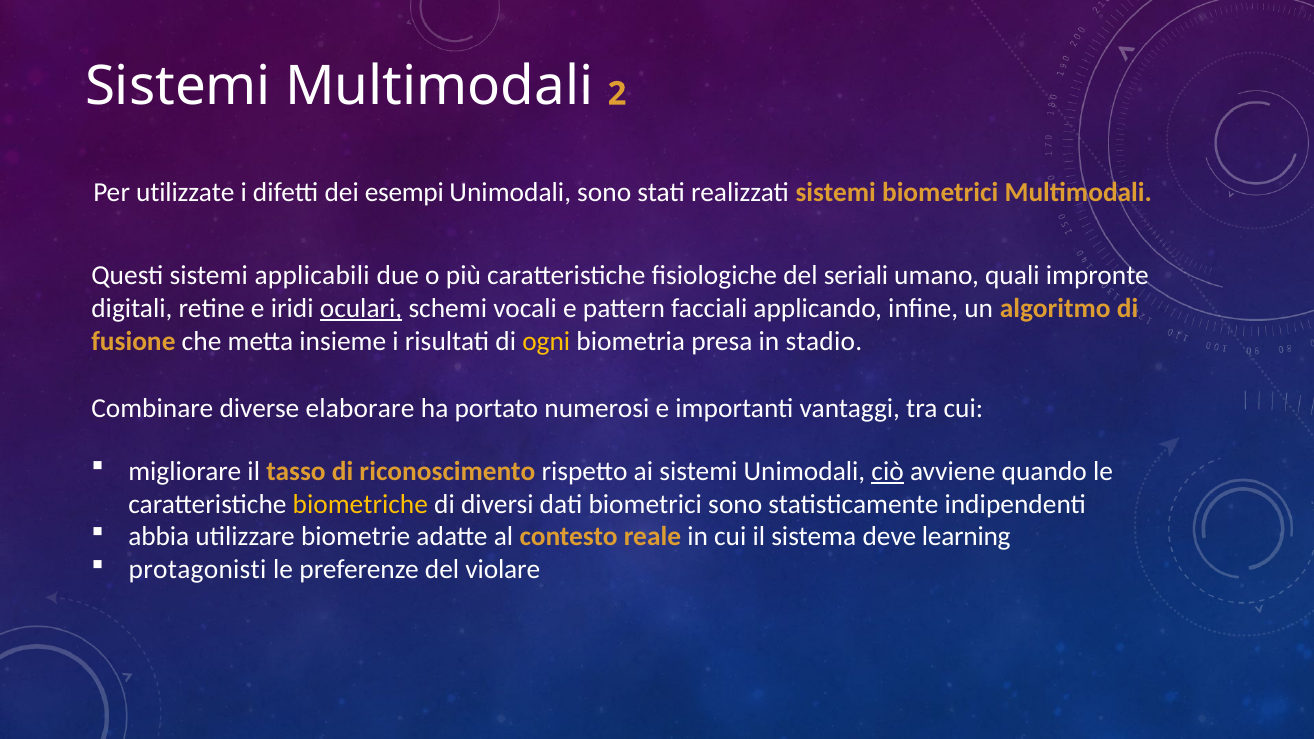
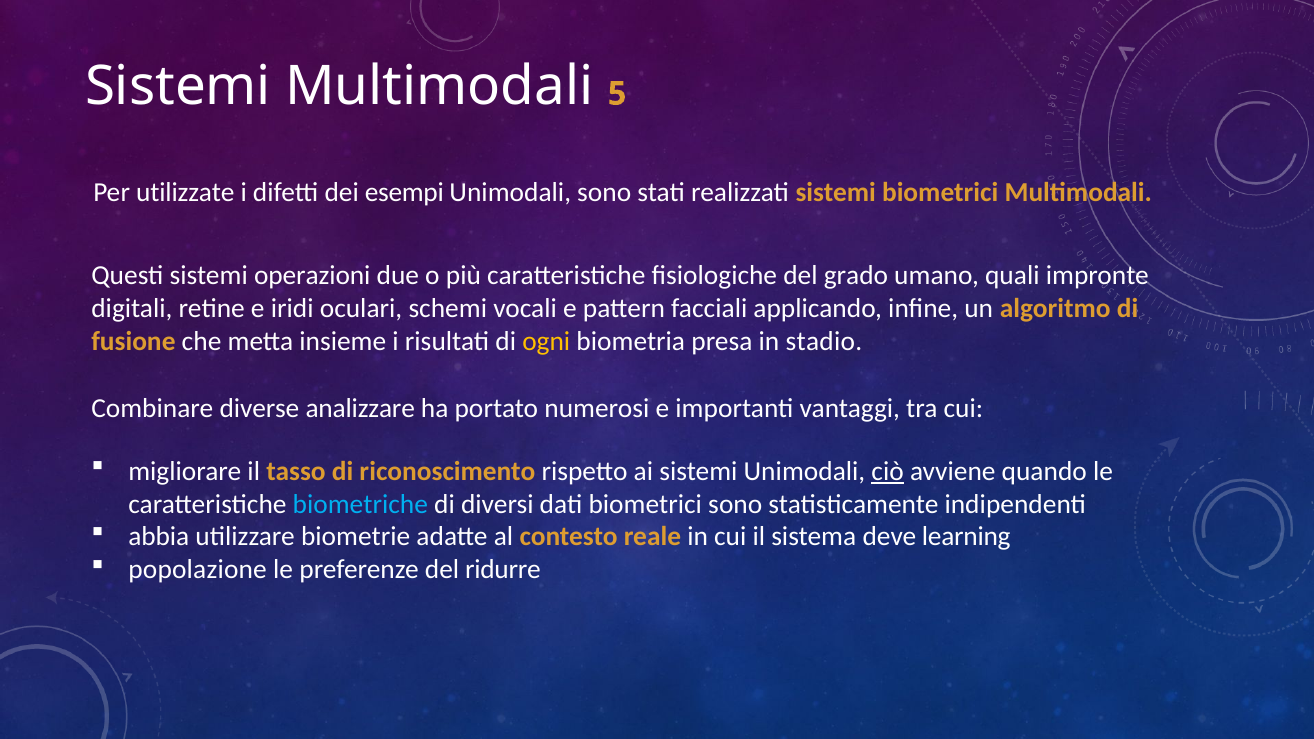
2: 2 -> 5 (617, 94)
applicabili: applicabili -> operazioni (312, 275)
seriali: seriali -> grado (856, 275)
oculari underline: present -> none (361, 308)
elaborare: elaborare -> analizzare (360, 409)
biometriche colour: yellow -> light blue (360, 504)
protagonisti: protagonisti -> popolazione (198, 570)
violare: violare -> ridurre (503, 570)
